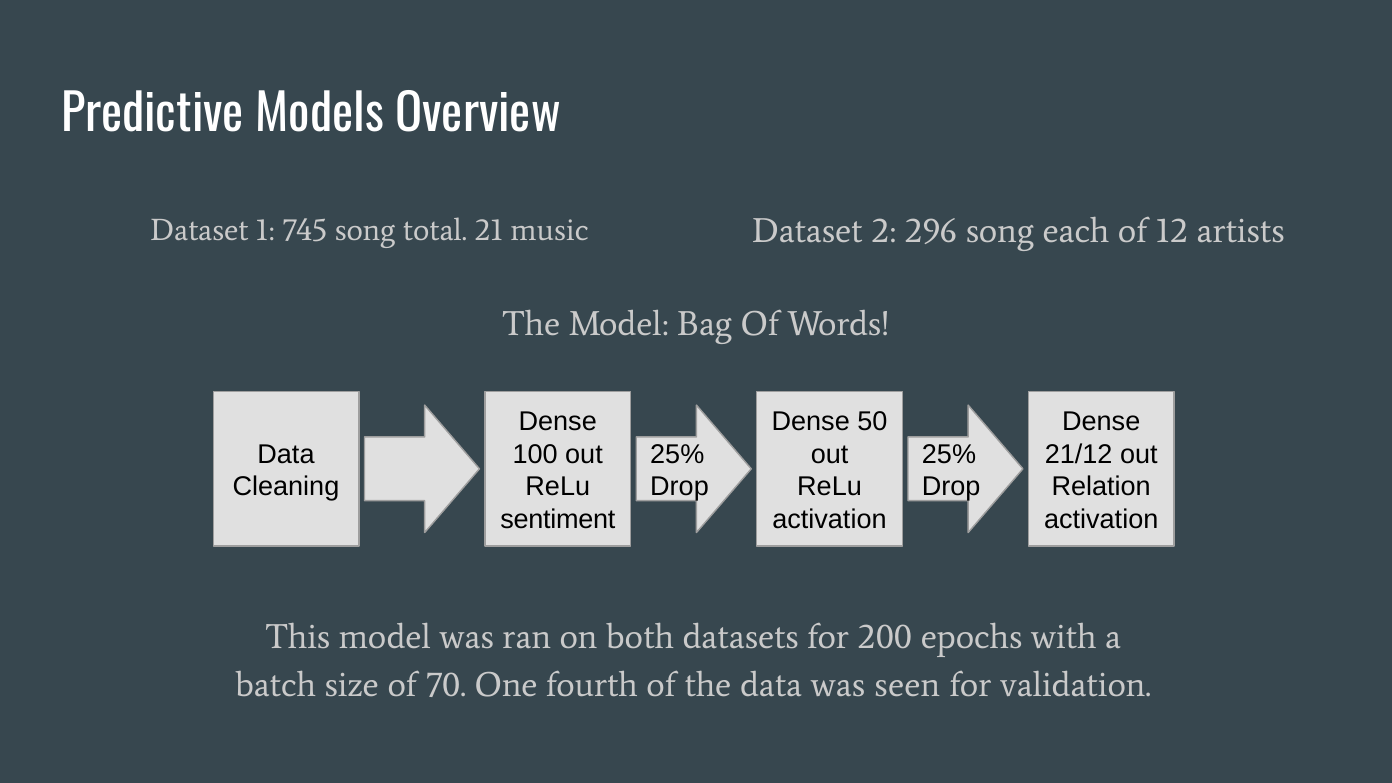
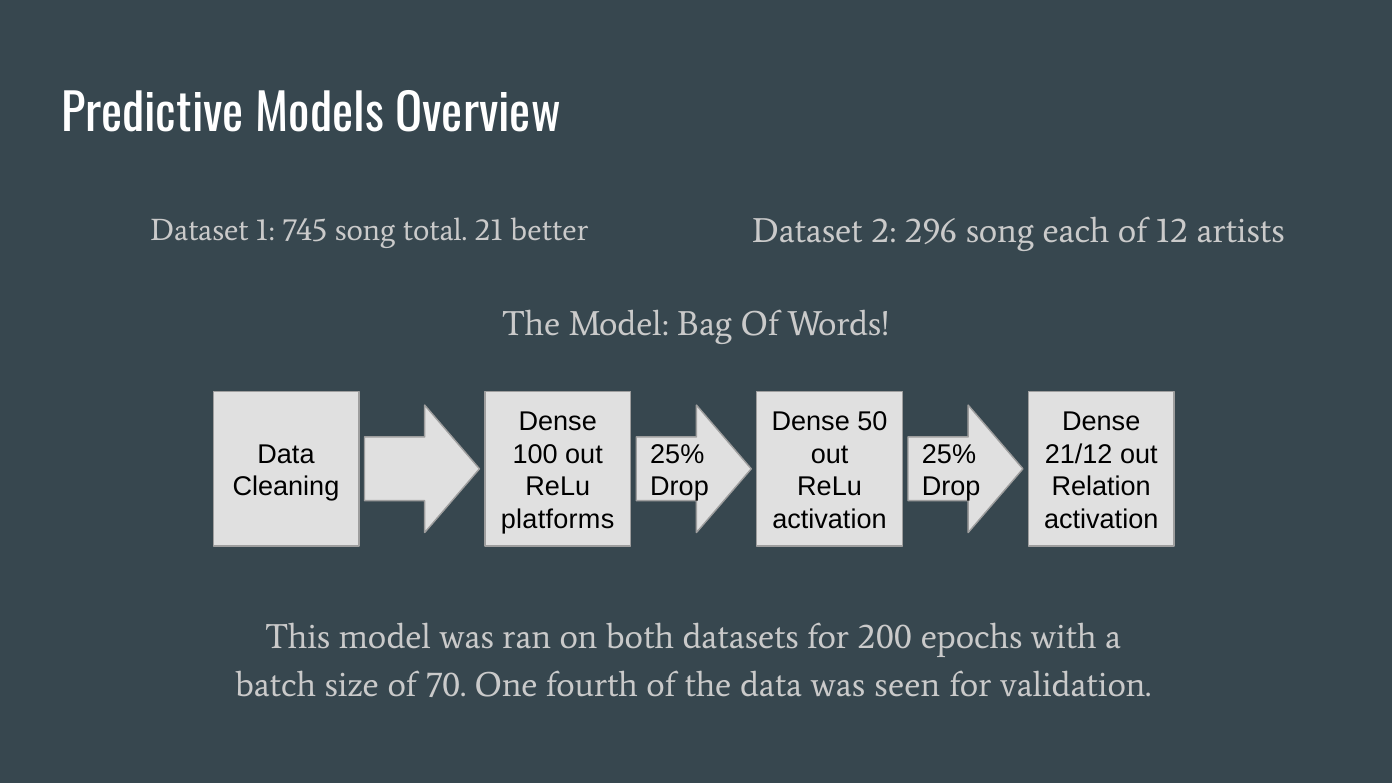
music: music -> better (550, 230)
sentiment: sentiment -> platforms (558, 519)
